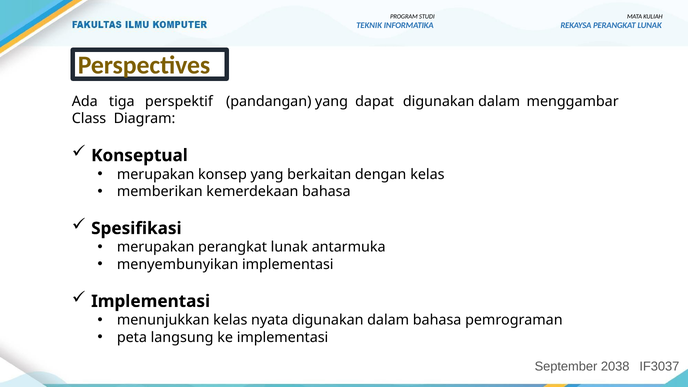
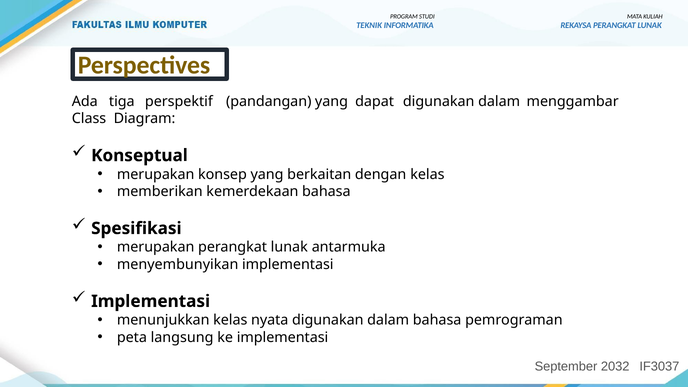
2038: 2038 -> 2032 (615, 366)
